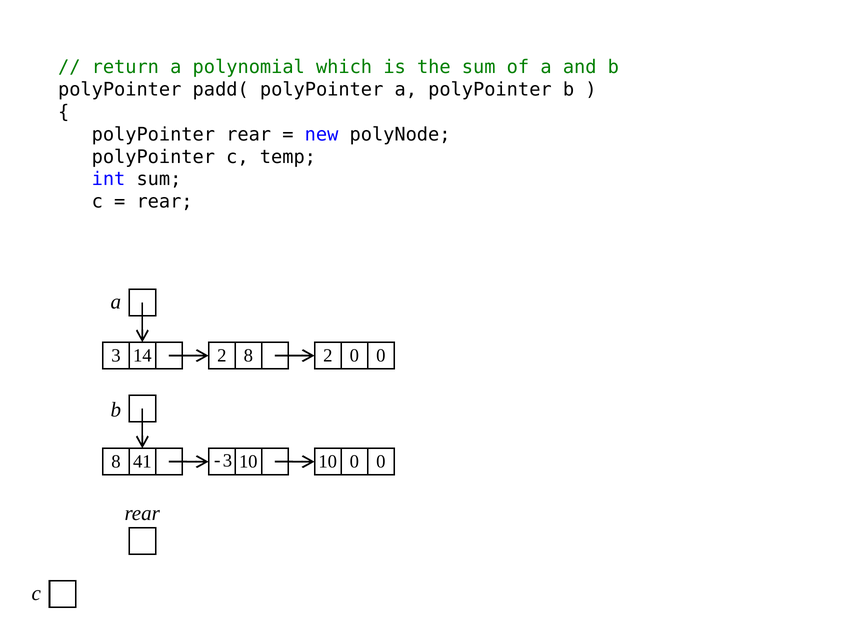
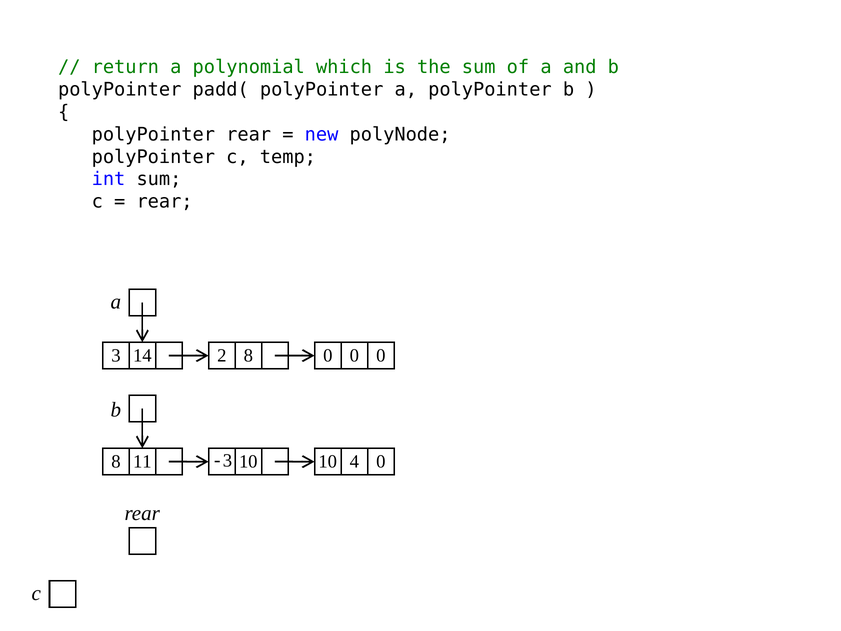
8 2: 2 -> 0 (328, 355)
41: 41 -> 11 (142, 461)
10 0: 0 -> 4 (354, 461)
